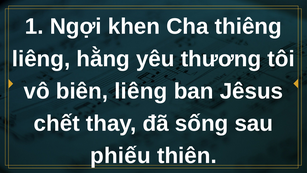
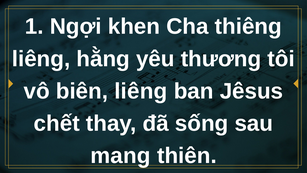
phiếu: phiếu -> mang (120, 155)
